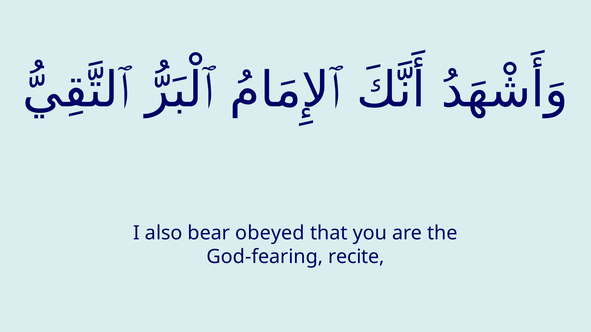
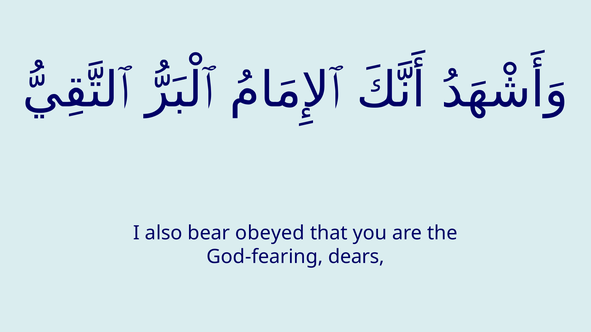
recite: recite -> dears (356, 257)
